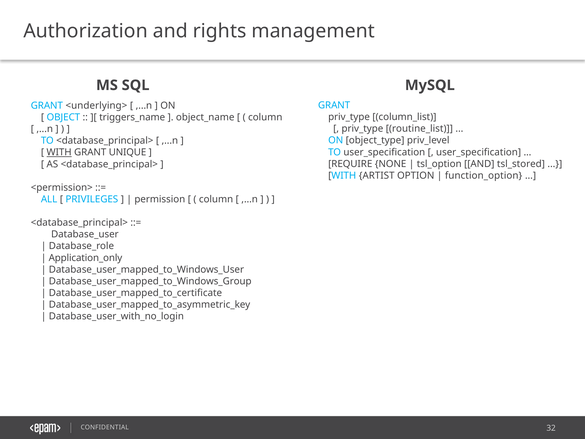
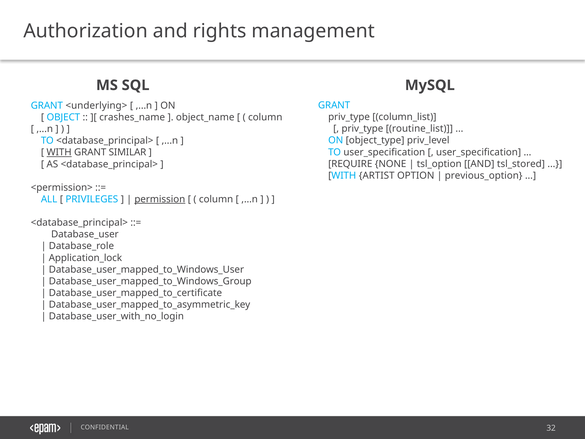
triggers_name: triggers_name -> crashes_name (132, 117)
UNIQUE: UNIQUE -> SIMILAR (128, 152)
function_option: function_option -> previous_option (484, 175)
permission underline: none -> present (160, 199)
Application_only: Application_only -> Application_lock (85, 258)
